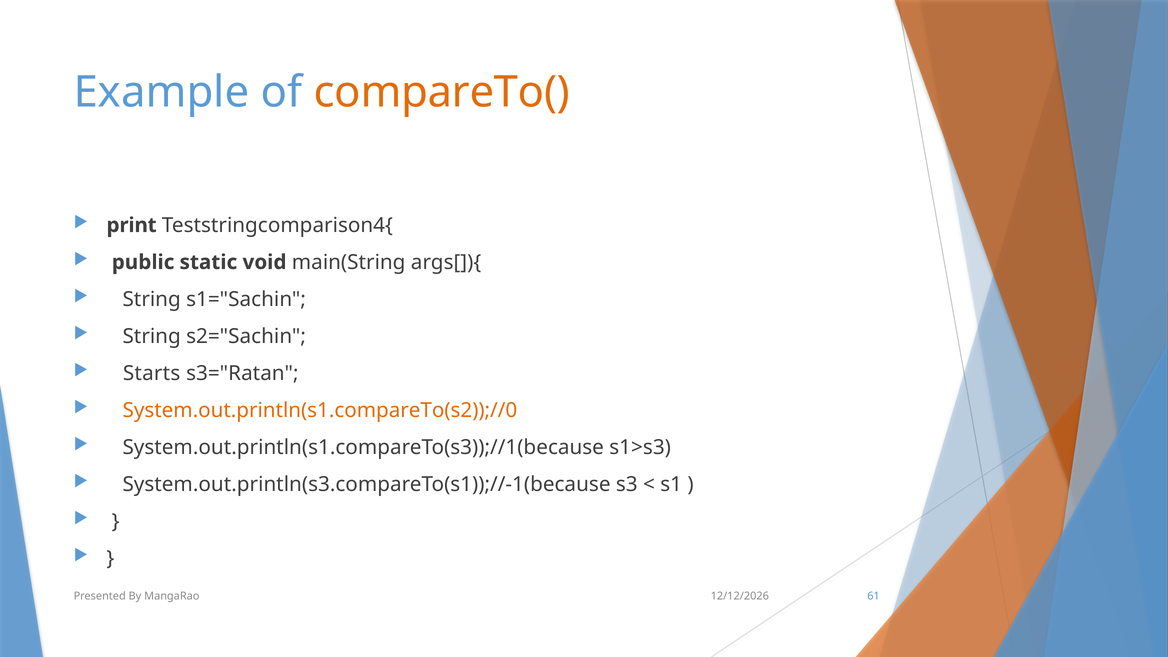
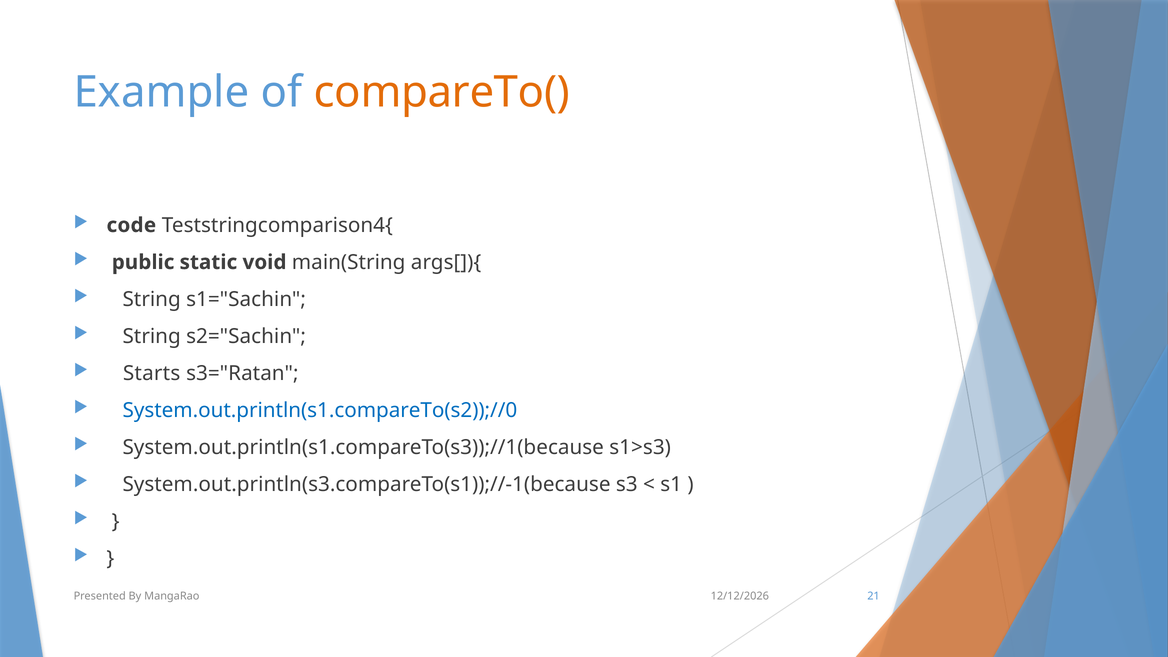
print: print -> code (131, 225)
System.out.println(s1.compareTo(s2));//0 colour: orange -> blue (320, 410)
61: 61 -> 21 (874, 596)
